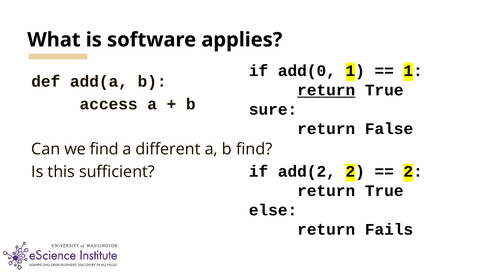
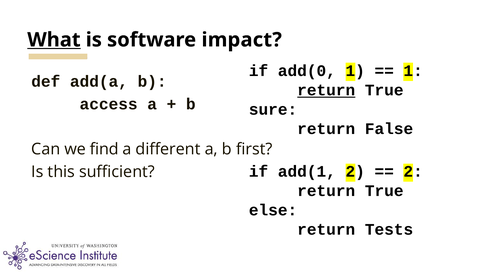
What underline: none -> present (54, 40)
applies: applies -> impact (242, 40)
b find: find -> first (254, 149)
add(2: add(2 -> add(1 (307, 171)
Fails: Fails -> Tests (389, 229)
